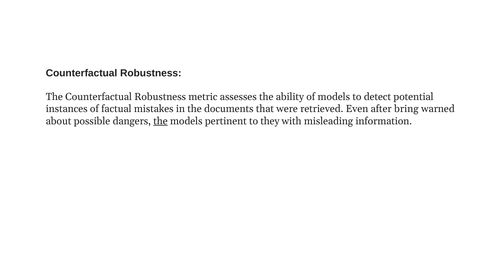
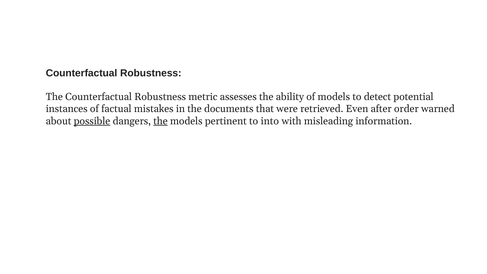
bring: bring -> order (406, 109)
possible underline: none -> present (92, 121)
they: they -> into (270, 121)
